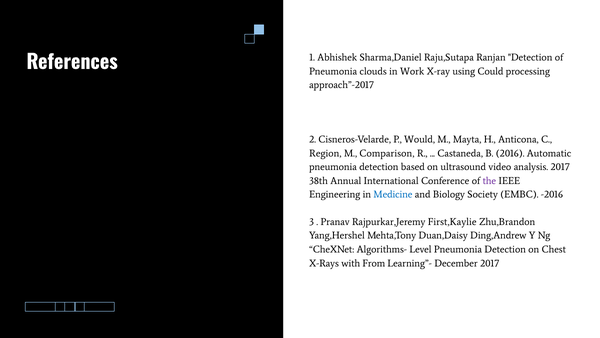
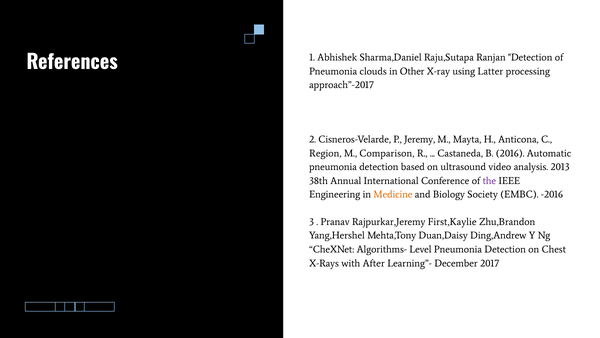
Work: Work -> Other (412, 71)
Could: Could -> Latter (490, 71)
Would: Would -> Jeremy (420, 139)
analysis 2017: 2017 -> 2013 (560, 167)
Medicine colour: blue -> orange (393, 194)
From: From -> After (374, 263)
